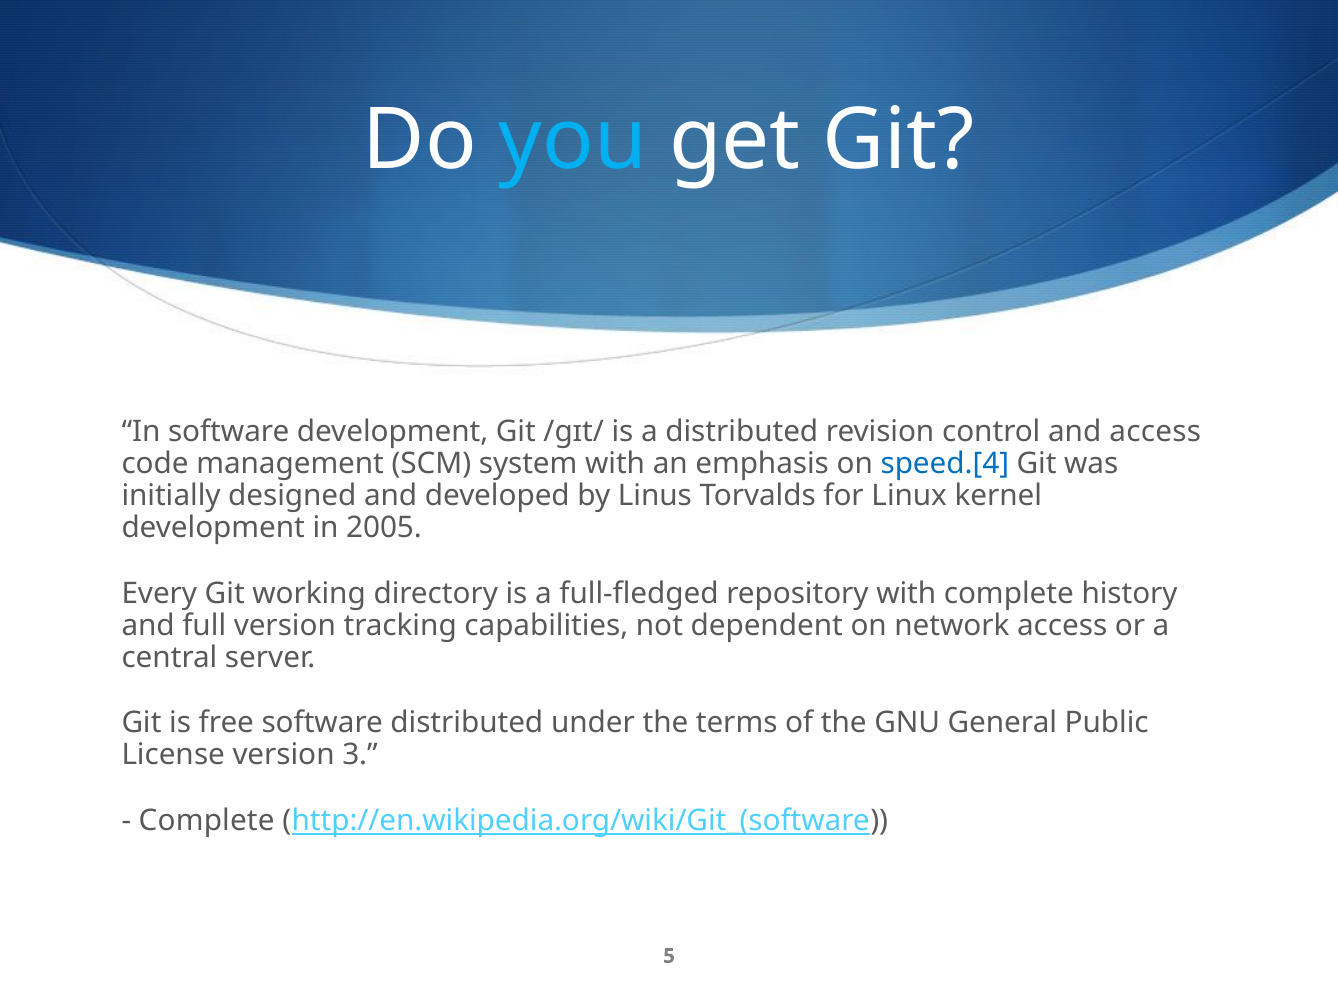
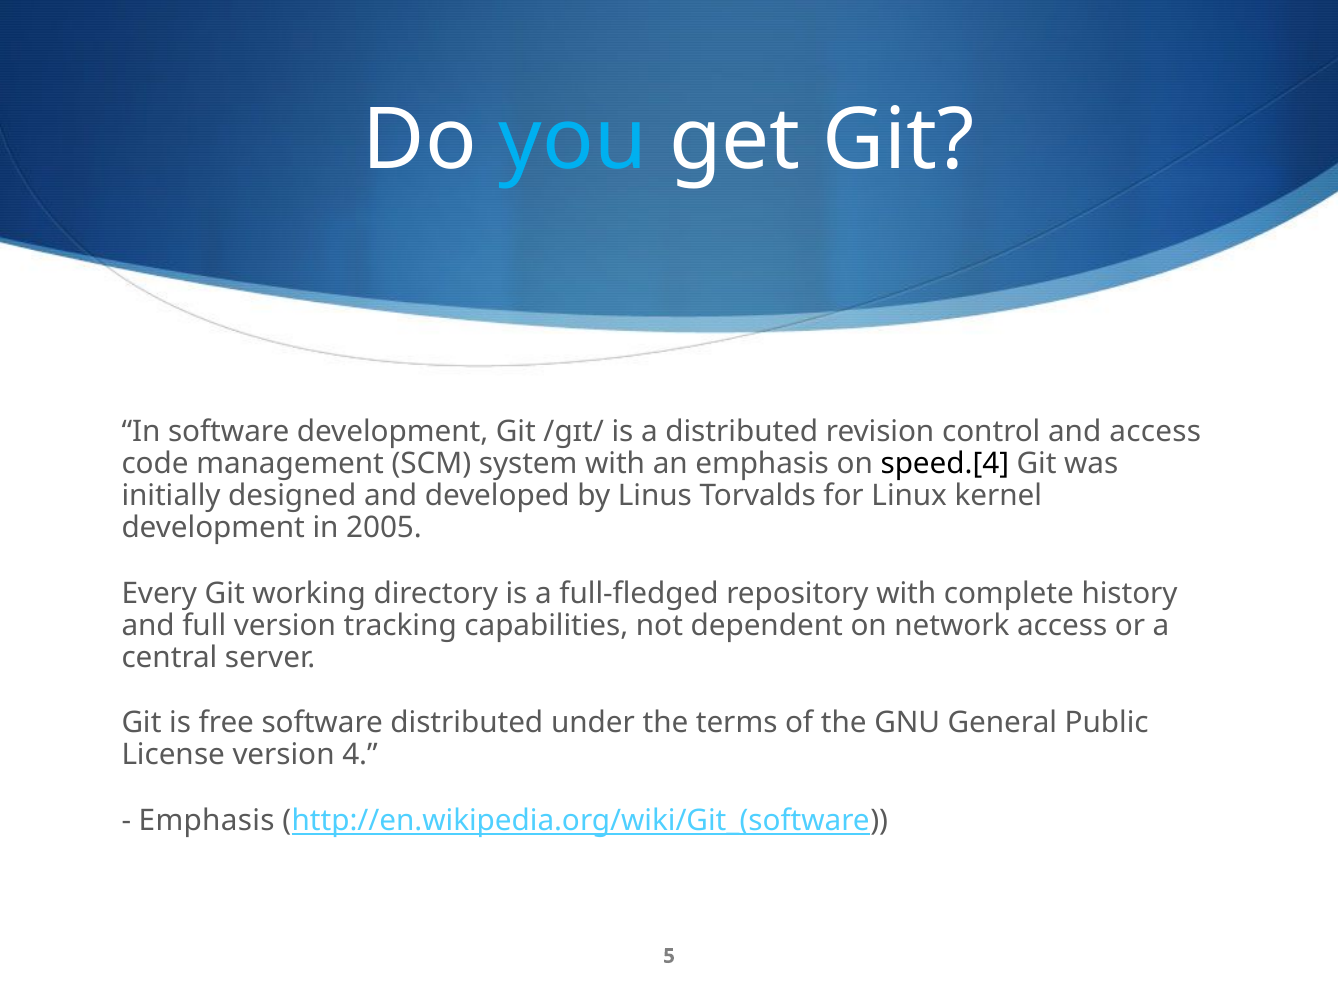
speed.[4 colour: blue -> black (945, 464)
3: 3 -> 4 (360, 755)
Complete: Complete -> Emphasis (207, 821)
